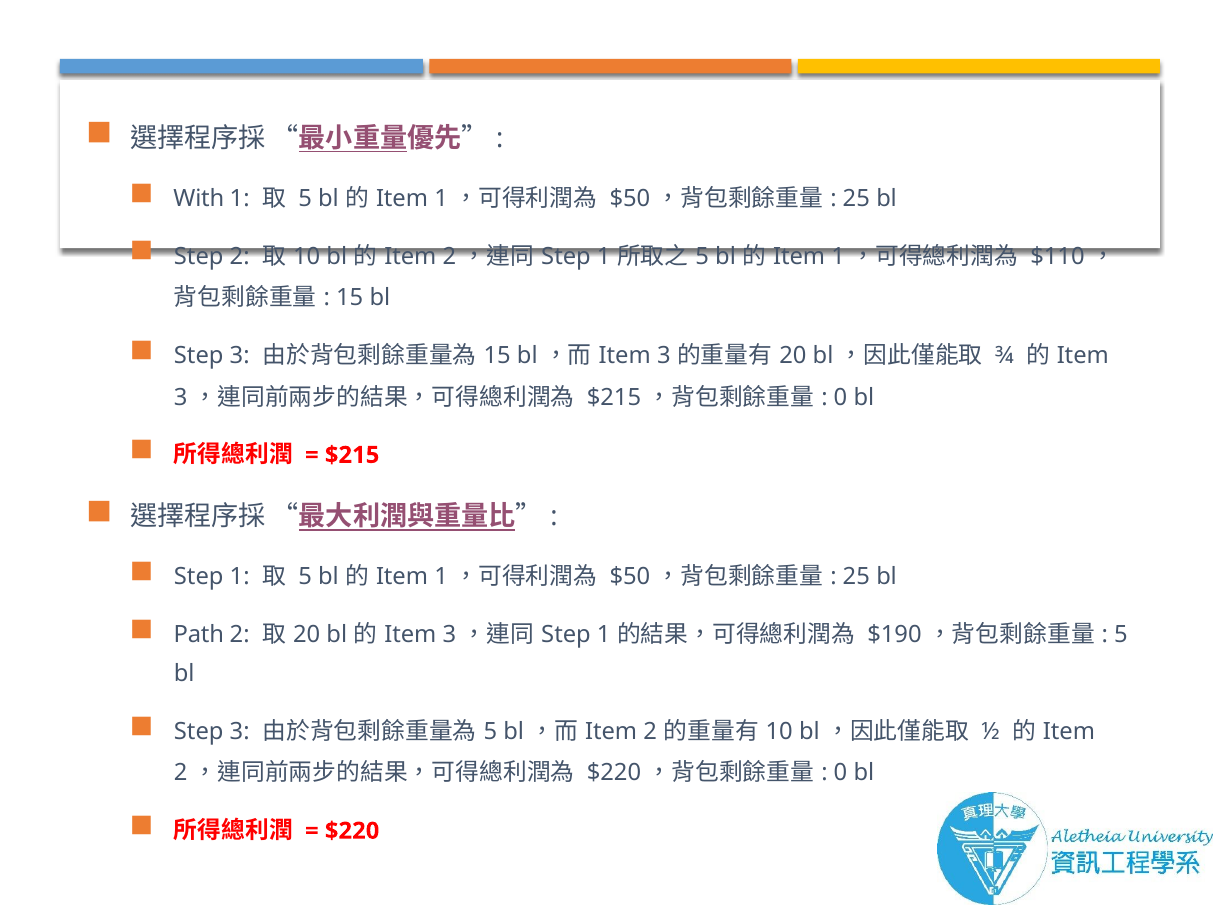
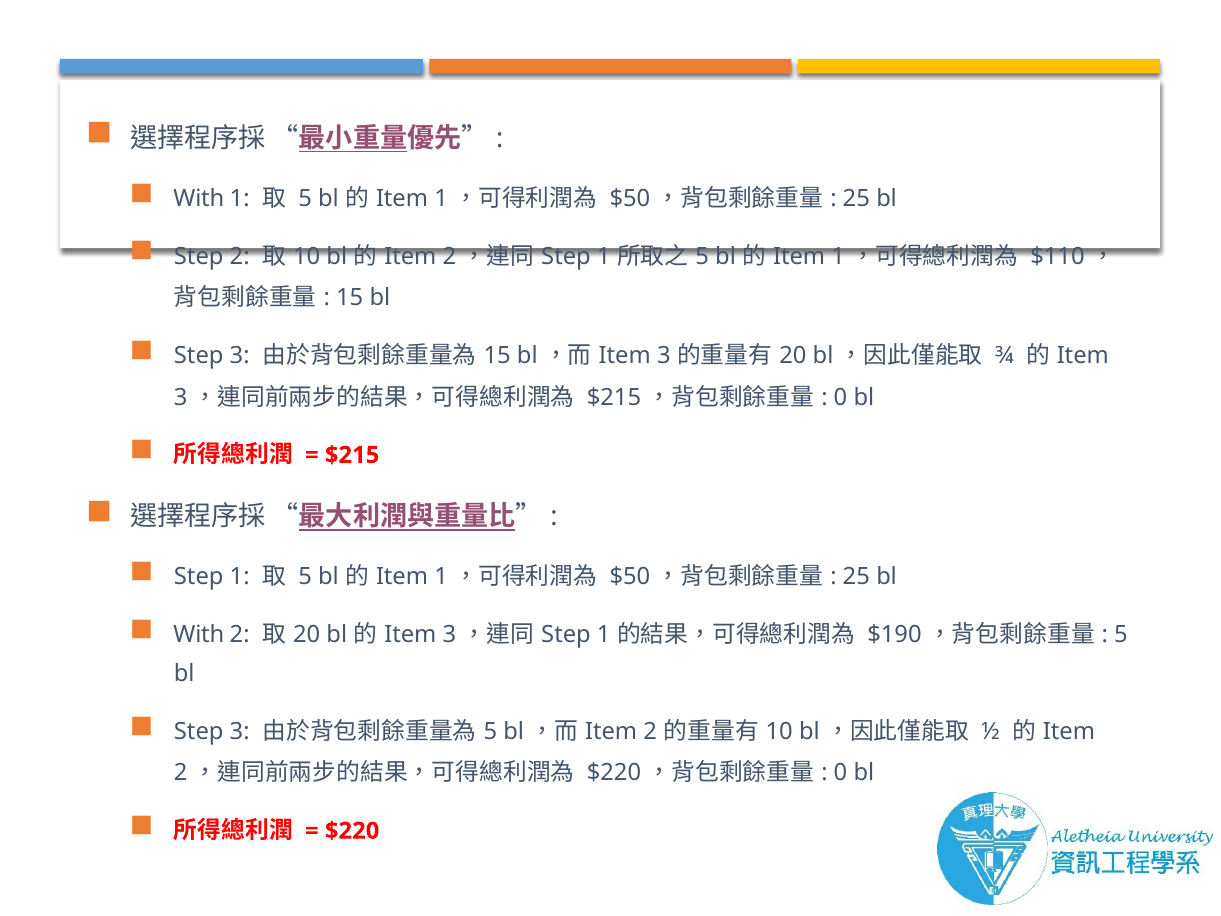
Path: Path -> With (199, 635)
